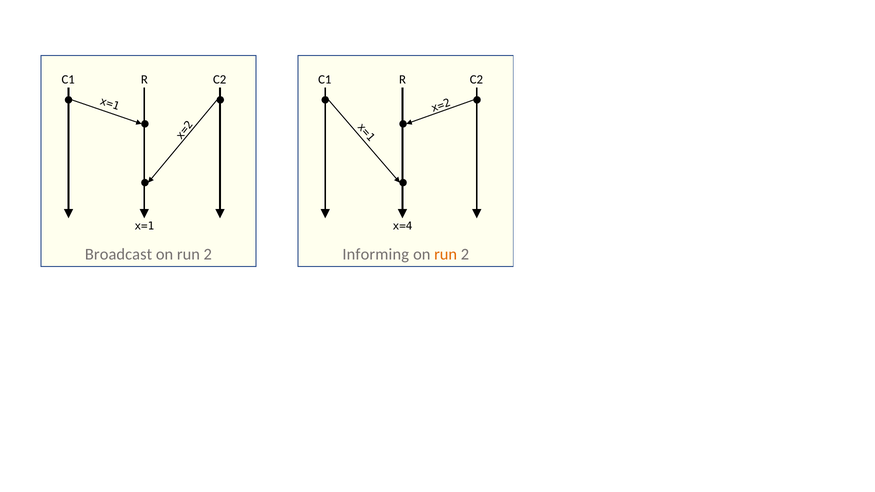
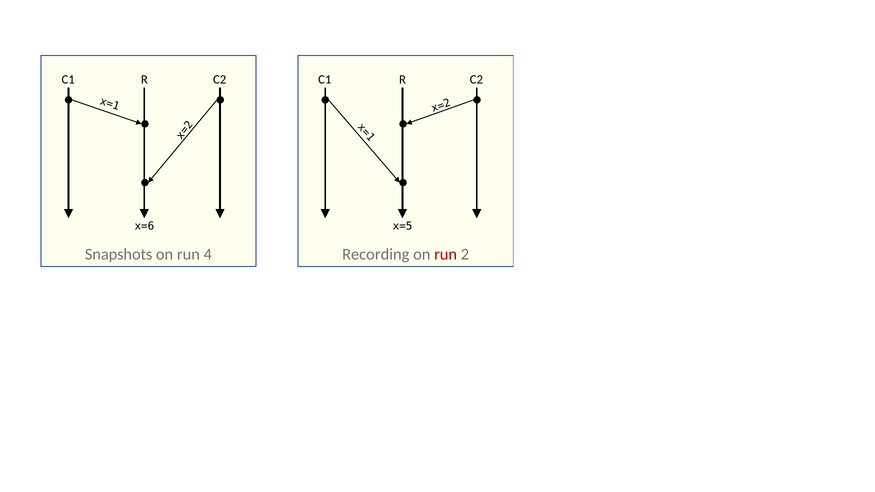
x=1: x=1 -> x=6 (144, 226)
x=4: x=4 -> x=5 (403, 226)
Broadcast: Broadcast -> Snapshots (119, 255)
2: 2 -> 4 (208, 255)
Informing: Informing -> Recording (376, 255)
run colour: orange -> red (446, 255)
